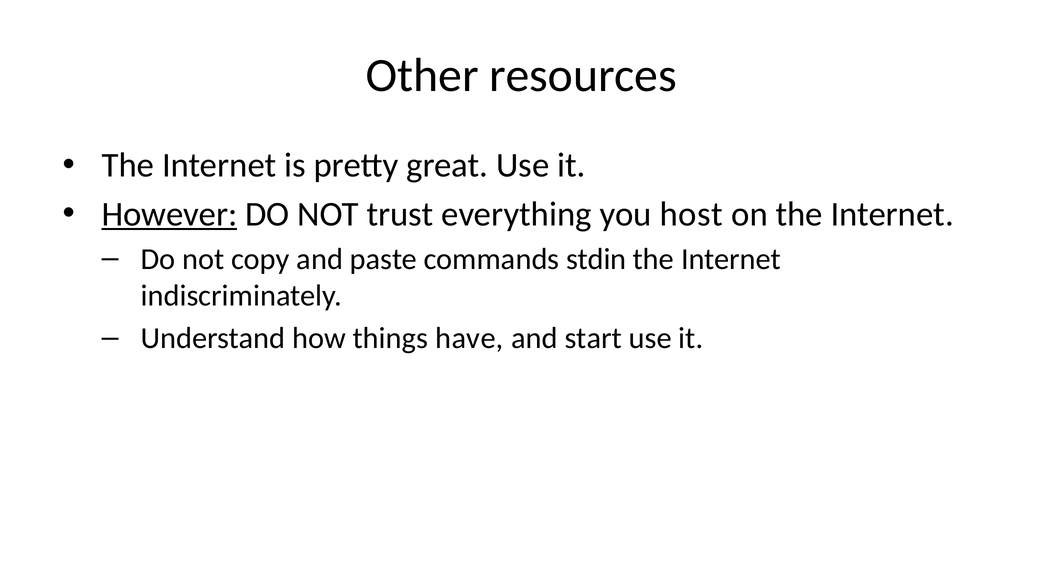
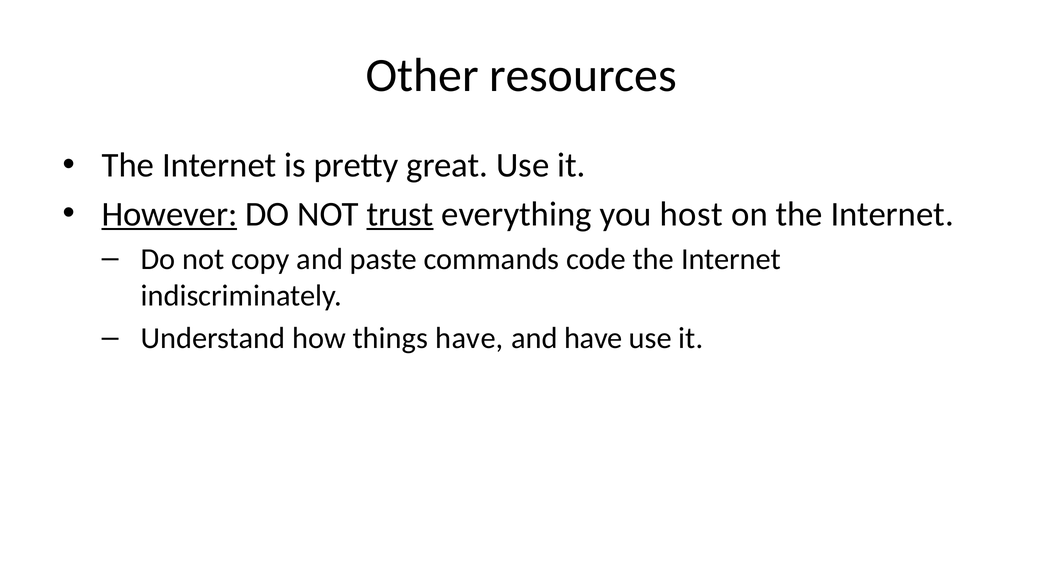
trust underline: none -> present (400, 214)
stdin: stdin -> code (596, 259)
and start: start -> have (593, 338)
